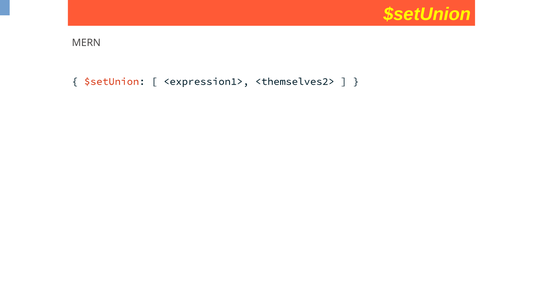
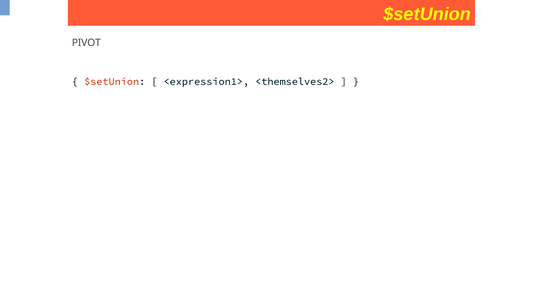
MERN: MERN -> PIVOT (86, 43)
